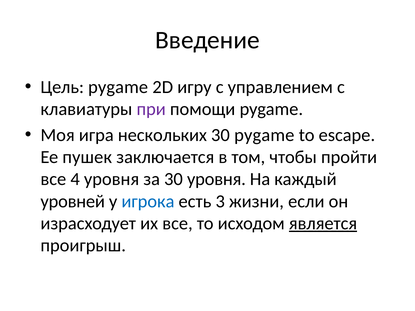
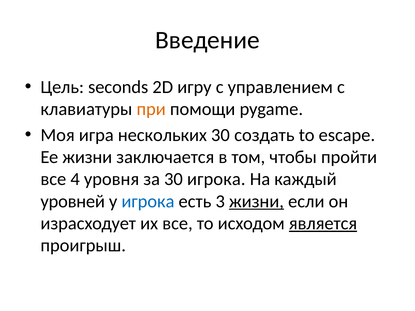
Цель pygame: pygame -> seconds (118, 87)
при colour: purple -> orange (151, 109)
30 pygame: pygame -> создать (264, 135)
Ее пушек: пушек -> жизни (87, 157)
30 уровня: уровня -> игрока (216, 179)
жизни underline: none -> present (256, 201)
